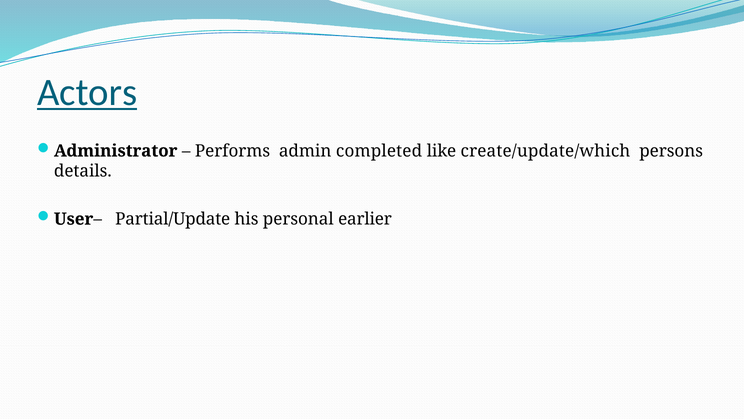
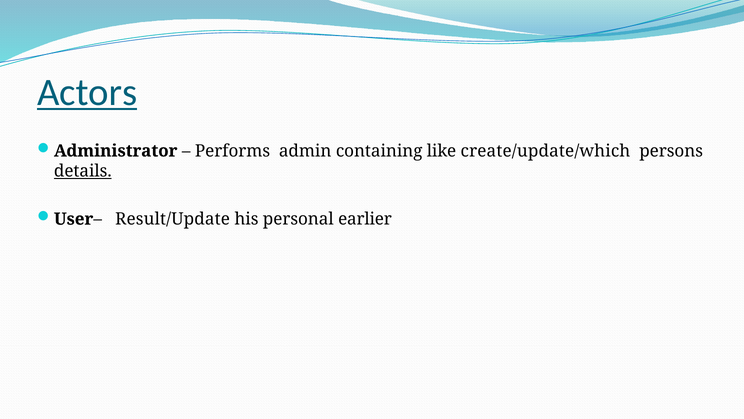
completed: completed -> containing (379, 151)
details underline: none -> present (83, 171)
Partial/Update: Partial/Update -> Result/Update (173, 219)
